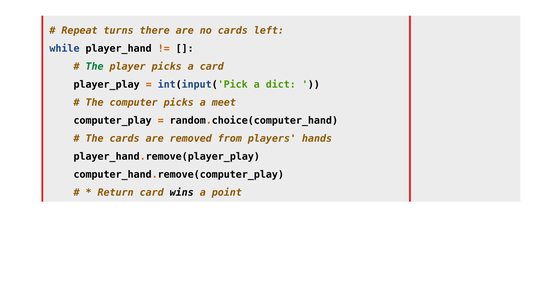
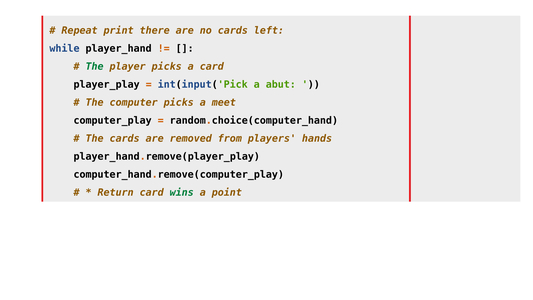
turns: turns -> print (119, 30)
dict: dict -> abut (281, 84)
wins colour: black -> green (182, 192)
